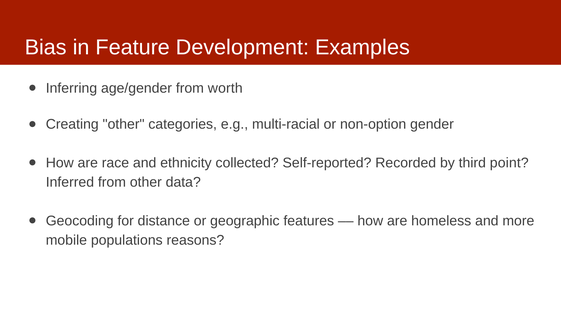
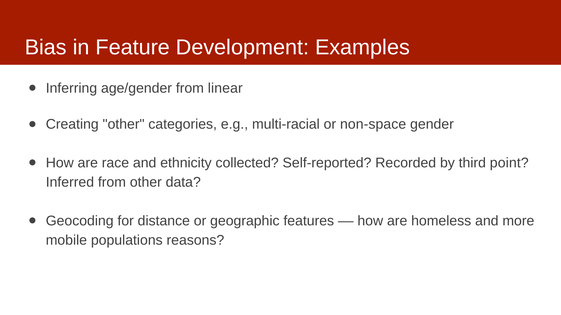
worth: worth -> linear (225, 88)
non-option: non-option -> non-space (373, 124)
